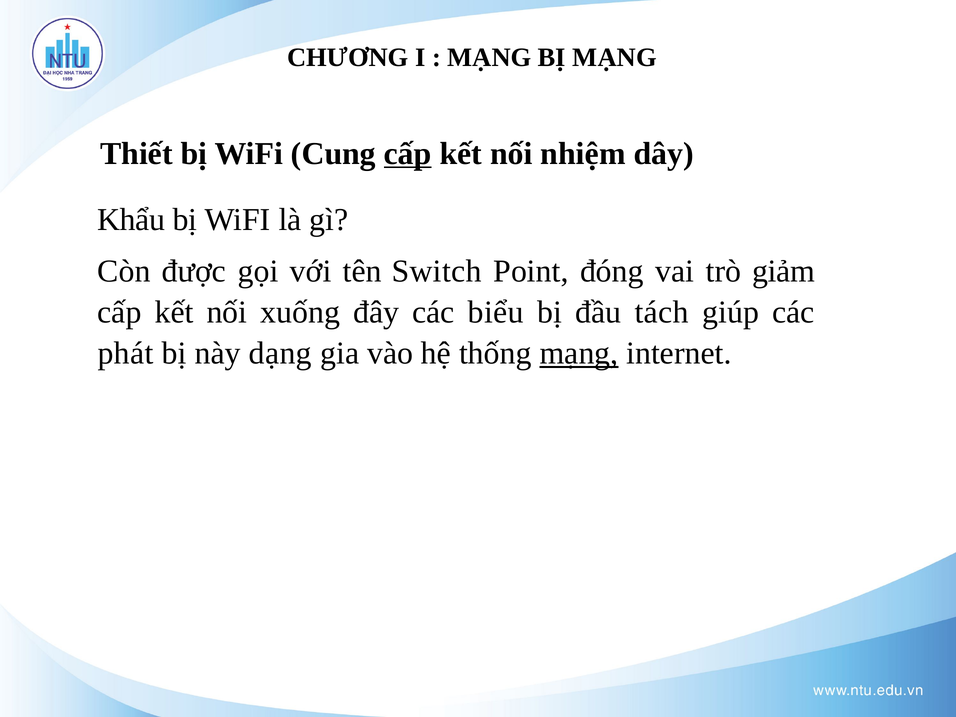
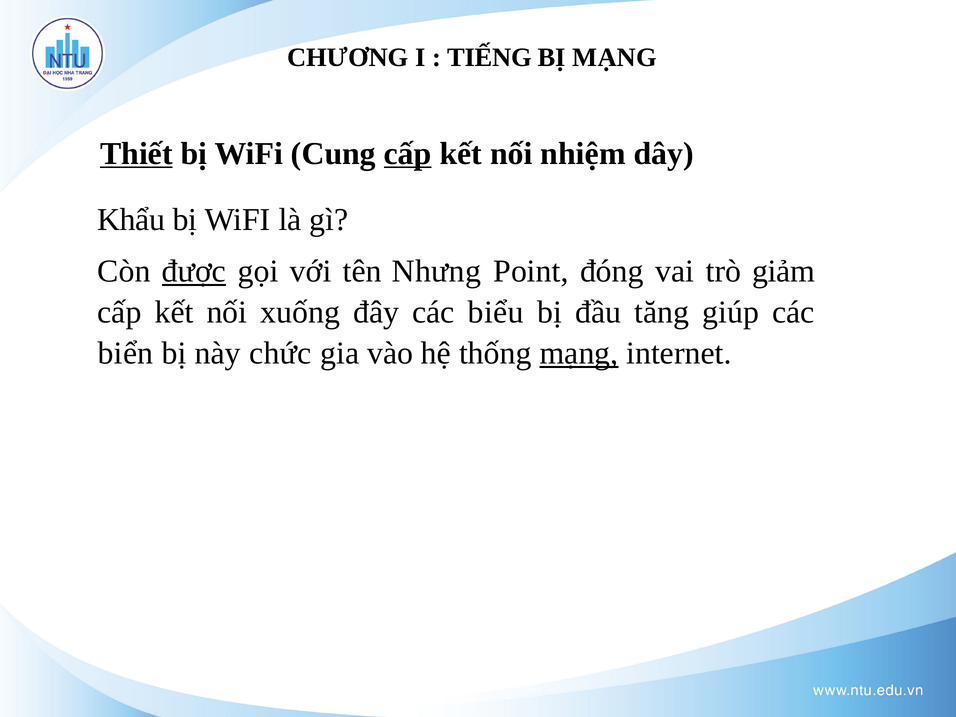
MẠNG: MẠNG -> TIẾNG (490, 58)
Thiết underline: none -> present (136, 154)
được underline: none -> present (194, 271)
Switch: Switch -> Nhưng (437, 271)
tách: tách -> tăng (662, 312)
phát: phát -> biển (125, 353)
dạng: dạng -> chức (280, 353)
